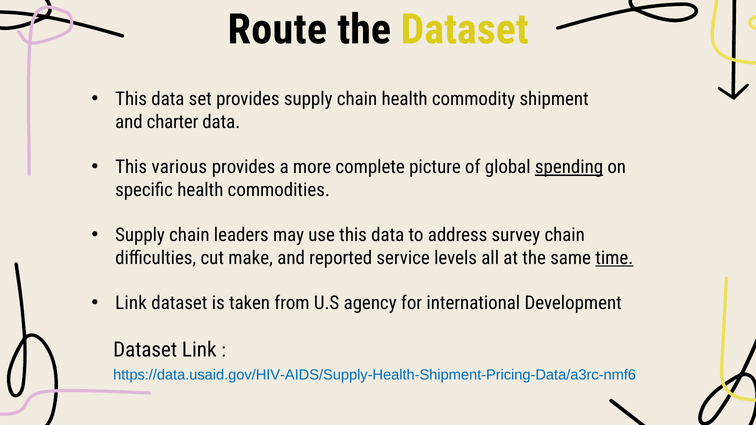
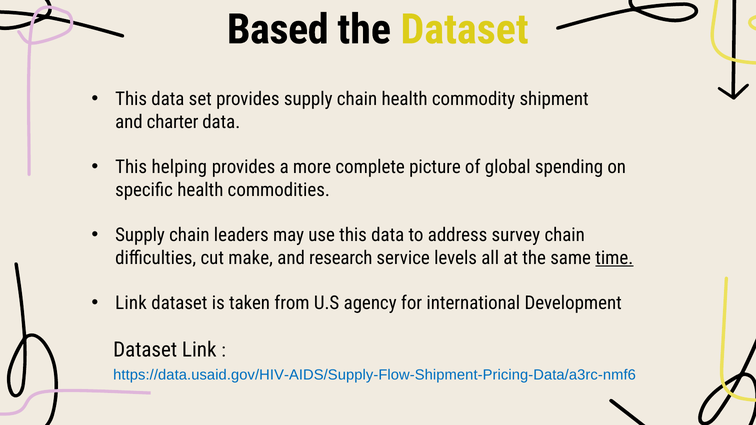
Route: Route -> Based (278, 30)
various: various -> helping (179, 167)
spending underline: present -> none (569, 167)
reported: reported -> research (341, 258)
https://data.usaid.gov/HIV-AIDS/Supply-Health-Shipment-Pricing-Data/a3rc-nmf6: https://data.usaid.gov/HIV-AIDS/Supply-Health-Shipment-Pricing-Data/a3rc-nmf6 -> https://data.usaid.gov/HIV-AIDS/Supply-Flow-Shipment-Pricing-Data/a3rc-nmf6 (375, 375)
